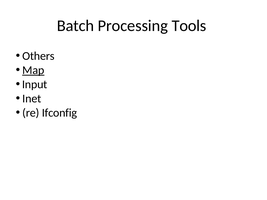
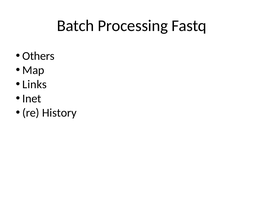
Tools: Tools -> Fastq (189, 26)
Map underline: present -> none (33, 70)
Input: Input -> Links (35, 84)
Ifconfig: Ifconfig -> History (59, 113)
